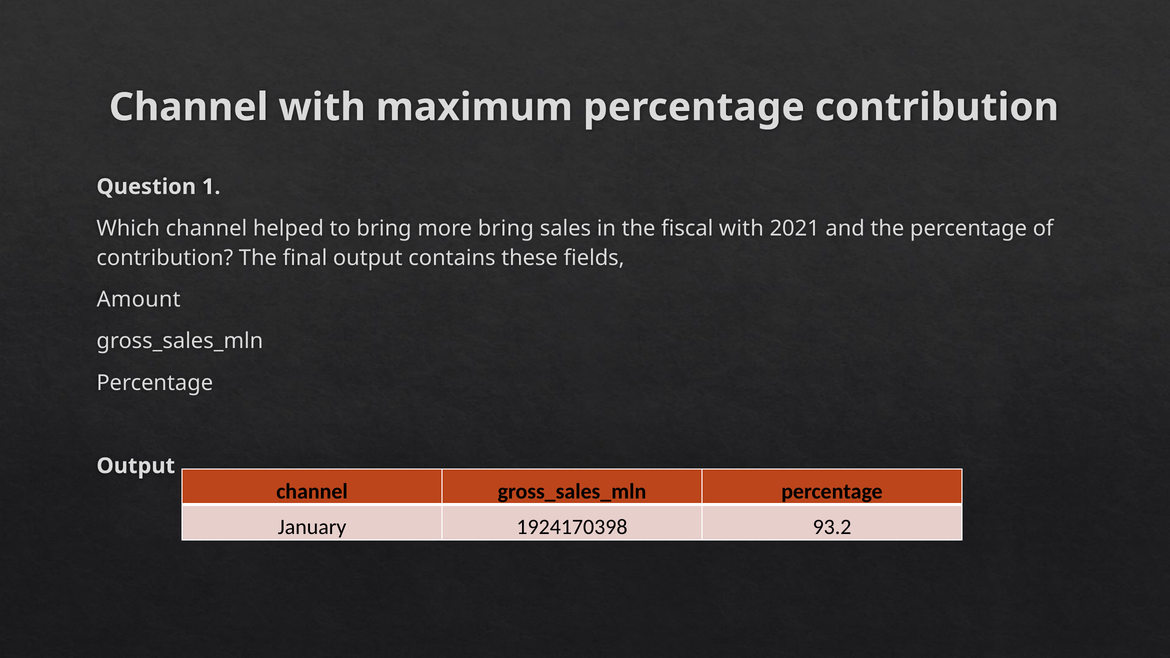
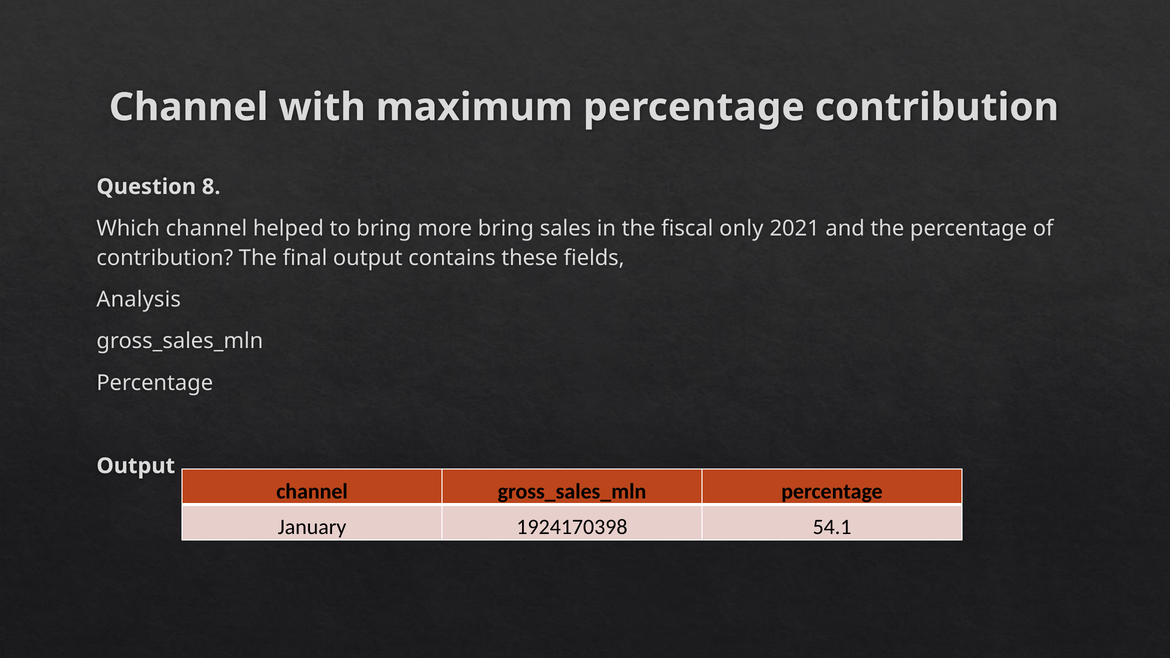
1: 1 -> 8 (211, 187)
fiscal with: with -> only (741, 228)
Amount: Amount -> Analysis (139, 300)
93.2: 93.2 -> 54.1 (832, 527)
